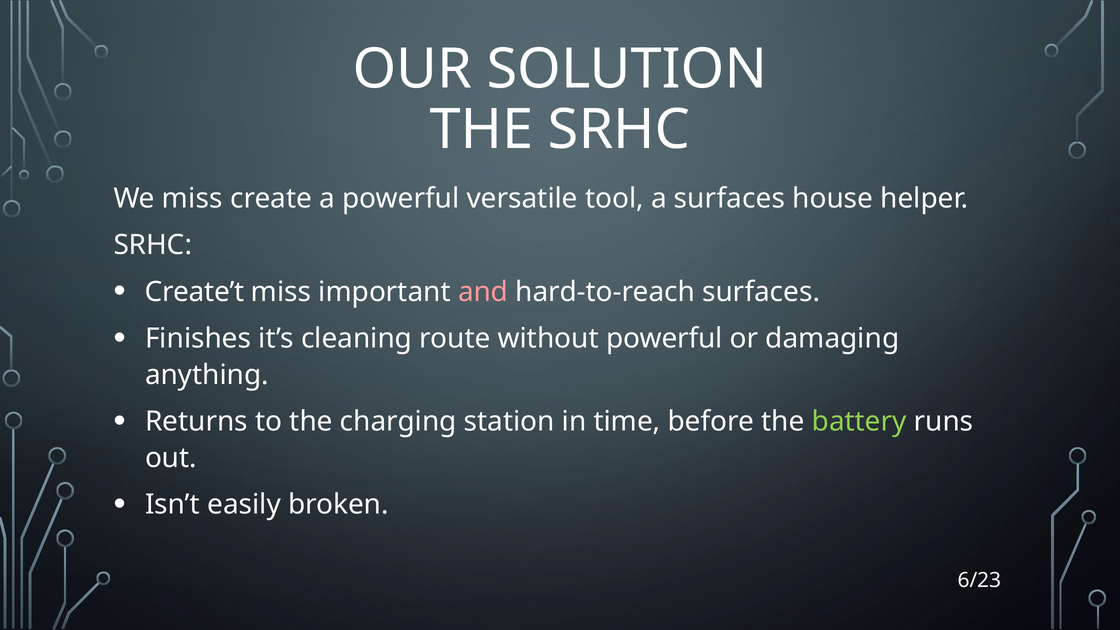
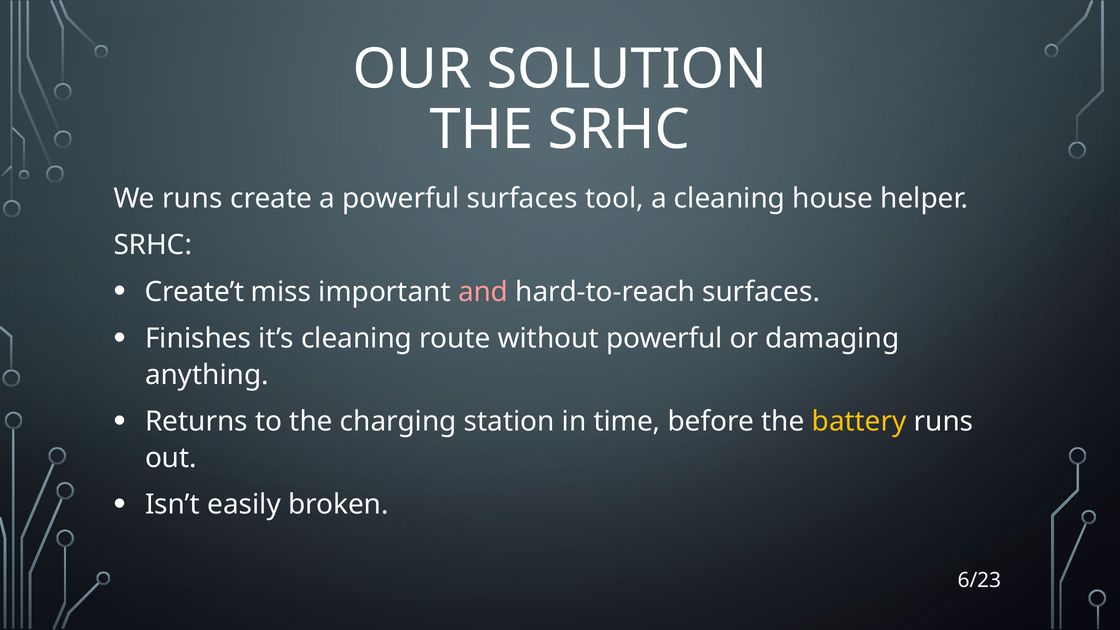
We miss: miss -> runs (192, 198)
powerful versatile: versatile -> surfaces (522, 198)
a surfaces: surfaces -> cleaning (730, 198)
battery colour: light green -> yellow (859, 422)
